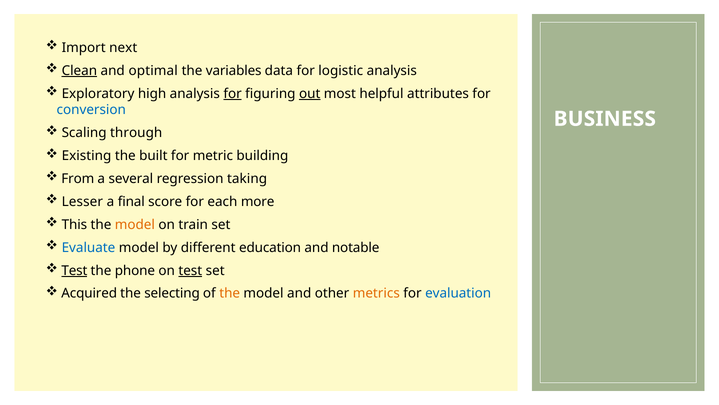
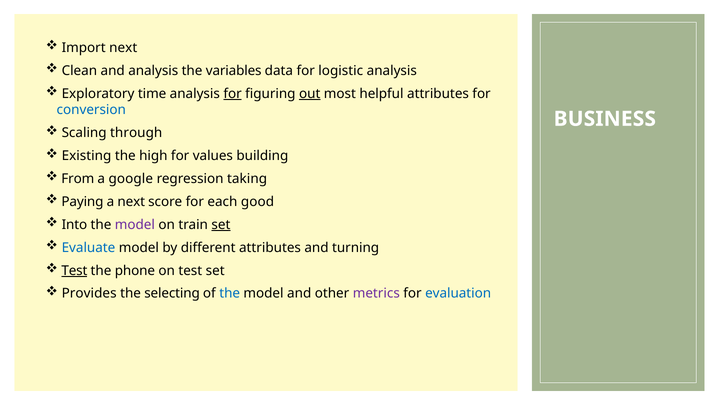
Clean underline: present -> none (79, 71)
and optimal: optimal -> analysis (153, 71)
high: high -> time (152, 94)
built: built -> high (153, 156)
metric: metric -> values (213, 156)
several: several -> google (131, 178)
Lesser: Lesser -> Paying (82, 201)
a final: final -> next (131, 201)
more: more -> good (258, 201)
This: This -> Into (74, 224)
model colour: orange -> purple (135, 224)
set underline: none -> present (221, 224)
different education: education -> attributes (270, 247)
notable: notable -> turning (356, 247)
test underline: present -> none (190, 270)
Acquired: Acquired -> Provides (89, 293)
the colour: orange -> blue (230, 293)
metrics colour: orange -> purple (376, 293)
